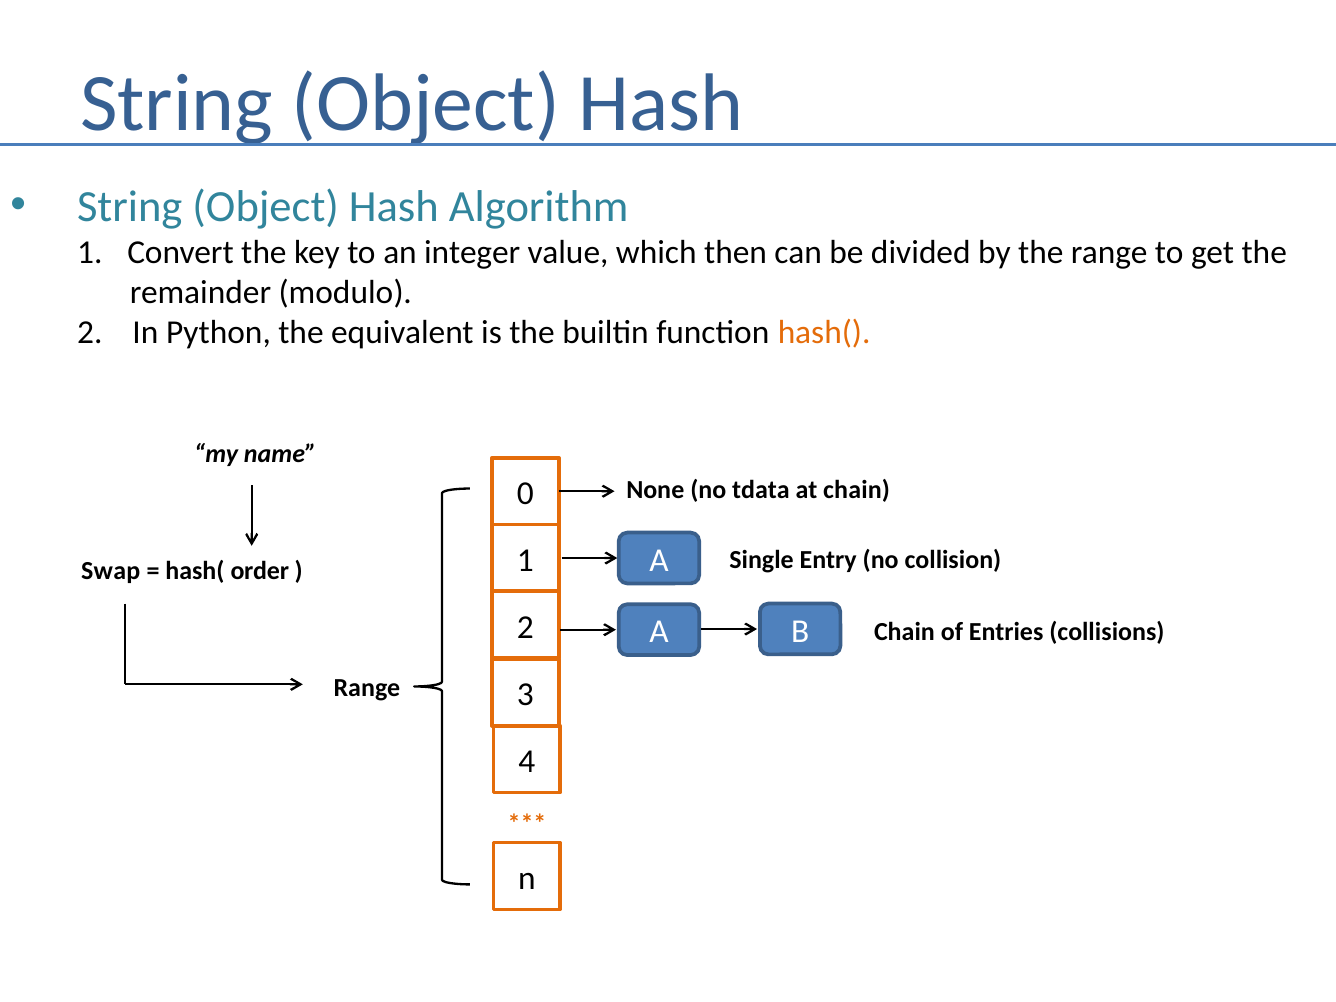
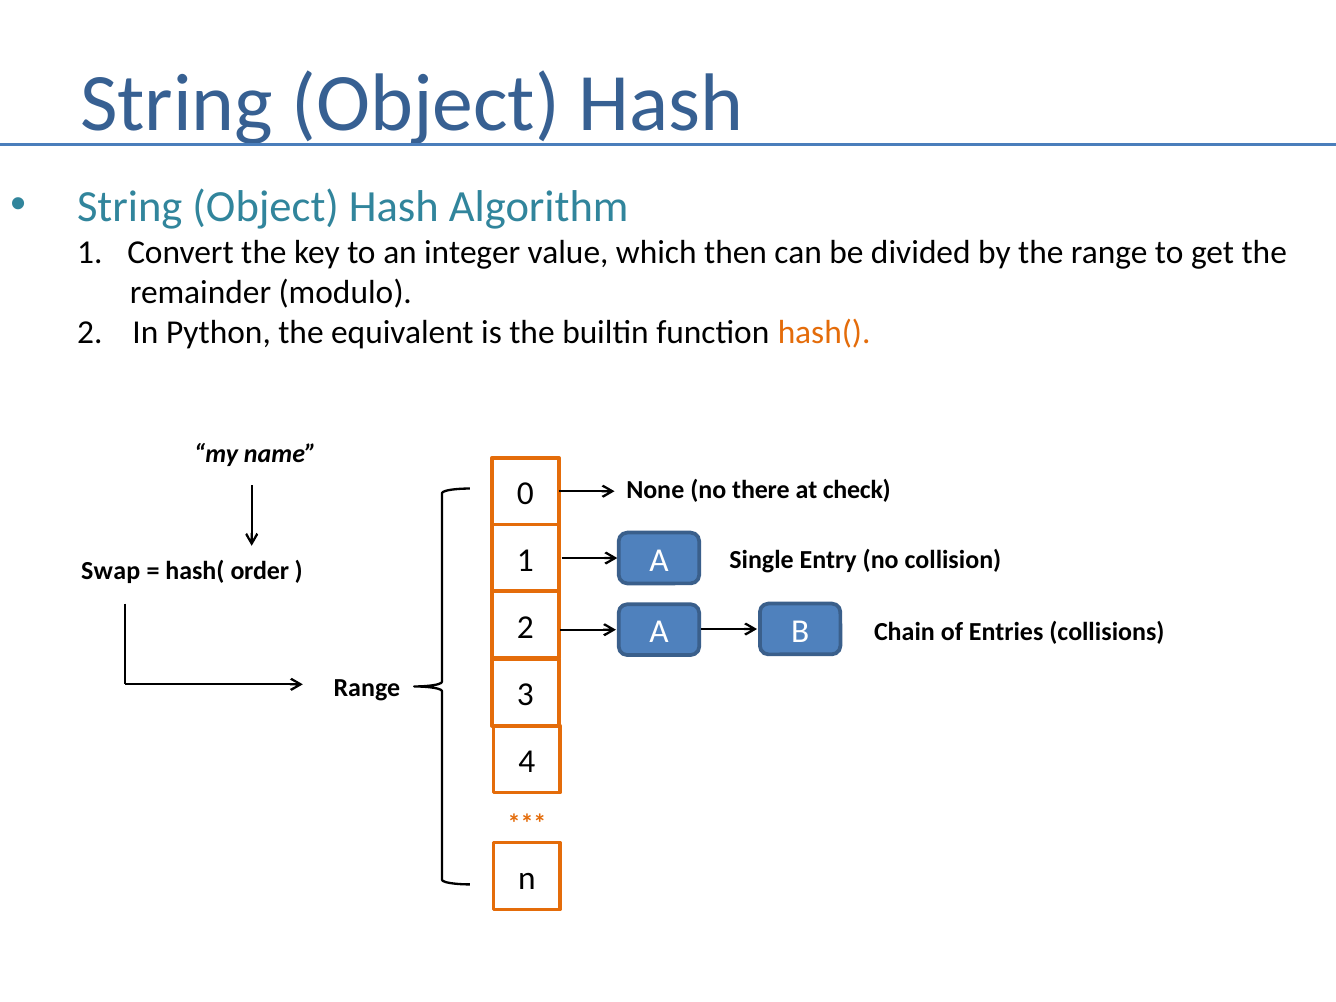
tdata: tdata -> there (761, 490)
at chain: chain -> check (857, 490)
